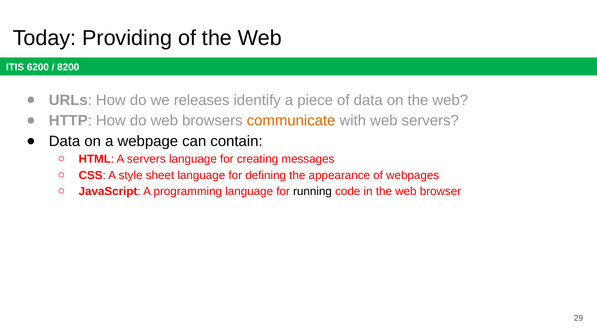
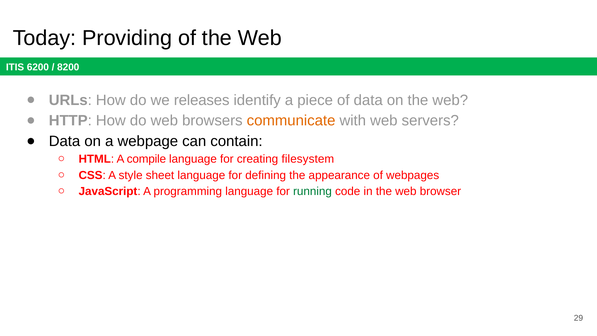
A servers: servers -> compile (146, 159)
messages: messages -> filesystem (308, 159)
running colour: black -> green (312, 191)
